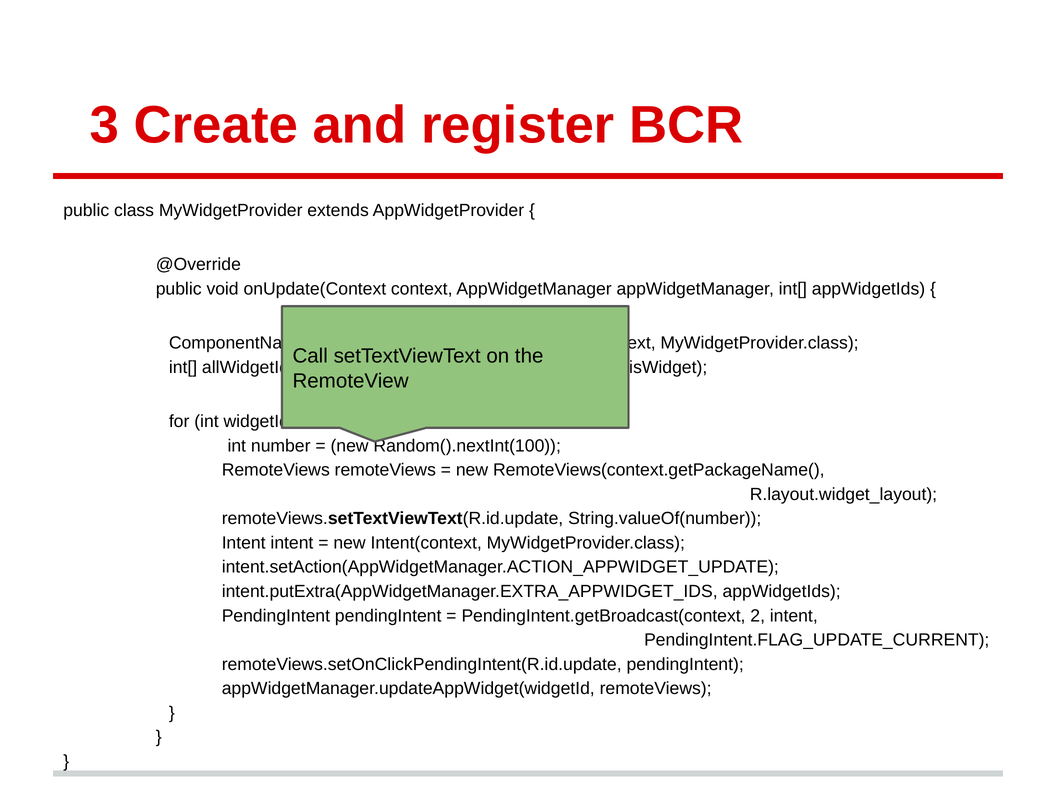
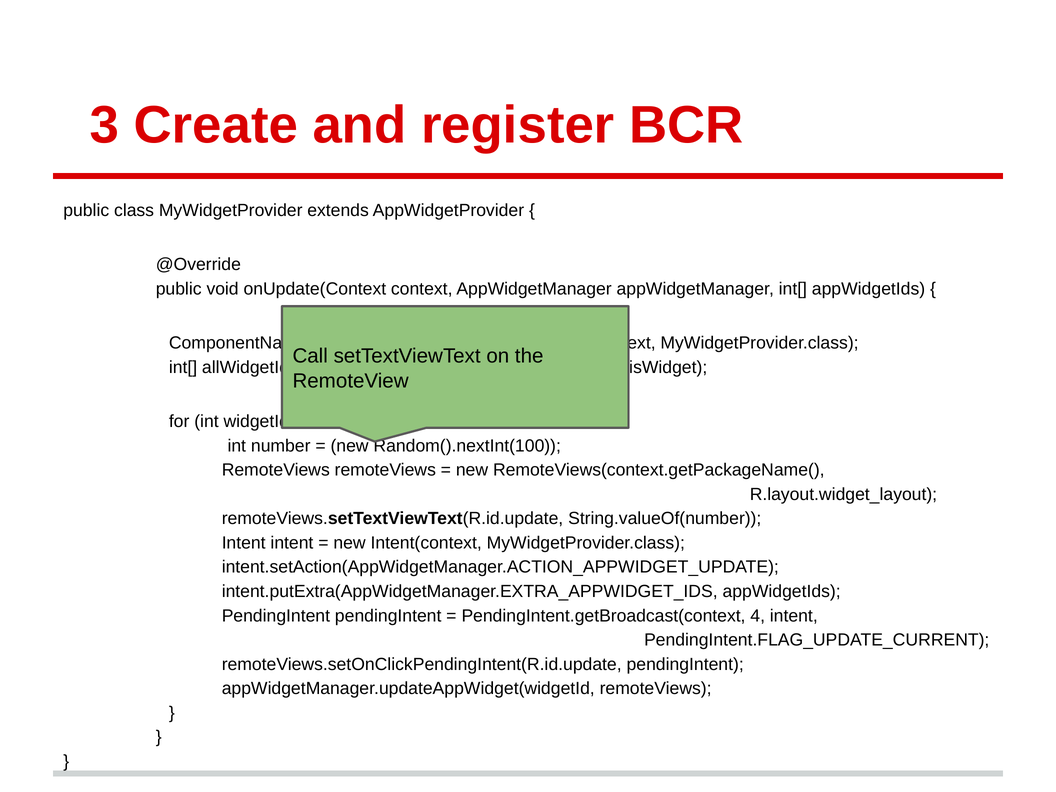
2: 2 -> 4 (758, 616)
